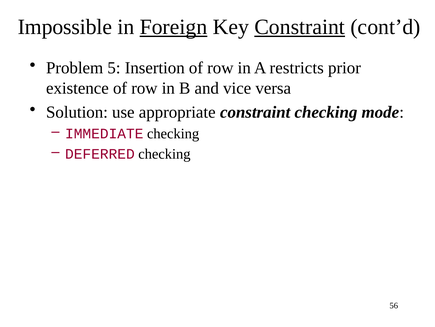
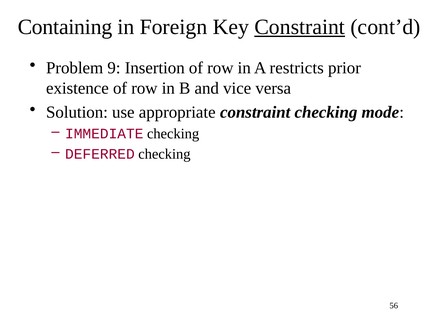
Impossible: Impossible -> Containing (65, 27)
Foreign underline: present -> none (174, 27)
5: 5 -> 9 (114, 68)
